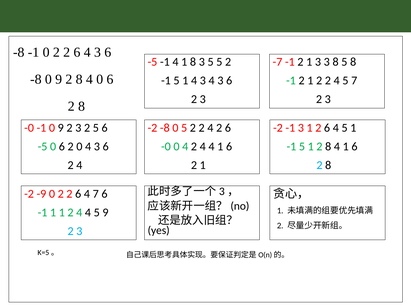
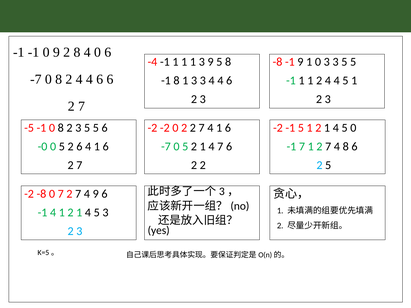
-8: -8 -> -1 (19, 52)
-1 0 2: 2 -> 9 (56, 52)
6: 6 -> 8 (77, 52)
3: 3 -> 0 (97, 52)
-5: -5 -> -4 (152, 62)
4: 4 -> 1 (175, 62)
8: 8 -> 1 (193, 62)
3 5: 5 -> 9 (211, 62)
2: 2 -> 8 (228, 62)
-7: -7 -> -8 (277, 62)
2: 2 -> 9 (300, 62)
1 3: 3 -> 0 (318, 62)
8: 8 -> 3 (336, 62)
8: 8 -> 5 (353, 62)
-8: -8 -> -7 (36, 79)
9: 9 -> 8 (59, 79)
8: 8 -> 4 (79, 79)
0: 0 -> 6 (100, 79)
5: 5 -> 8 (177, 81)
4: 4 -> 3 (194, 81)
3 4 3: 3 -> 4 (220, 81)
2: 2 -> 1 (302, 81)
1 2 2: 2 -> 4 (328, 81)
4 5 7: 7 -> 1 (354, 81)
8: 8 -> 7 (82, 107)
-0: -0 -> -5 (29, 128)
-1 0 9: 9 -> 8 (61, 128)
2 3 2: 2 -> 5 (87, 128)
-2 -8: -8 -> -2 (165, 128)
0 5: 5 -> 2 (184, 128)
2: 2 -> 7 (202, 128)
2: 2 -> 1 (219, 128)
-1 3: 3 -> 5 (301, 128)
6: 6 -> 1 (327, 128)
4 5 1: 1 -> 0 (353, 128)
-5: -5 -> -0 (43, 147)
6: 6 -> 5 (62, 147)
2 0: 0 -> 6 (79, 147)
3: 3 -> 1 (97, 147)
-0: -0 -> -7 (166, 147)
4: 4 -> 5 (185, 147)
4: 4 -> 1 (203, 147)
1: 1 -> 7 (220, 147)
5: 5 -> 7 (302, 147)
1 2 8: 8 -> 7 (328, 147)
1: 1 -> 8 (346, 147)
4: 4 -> 7 (79, 165)
1: 1 -> 2 (203, 165)
8: 8 -> 5 (328, 165)
-2 -9: -9 -> -8 (41, 194)
2: 2 -> 7 (61, 194)
6: 6 -> 7 (78, 194)
4 7: 7 -> 9 (96, 194)
-1 1: 1 -> 4 (53, 213)
4: 4 -> 1 (79, 213)
5 9: 9 -> 3 (106, 213)
